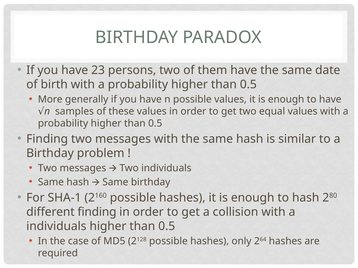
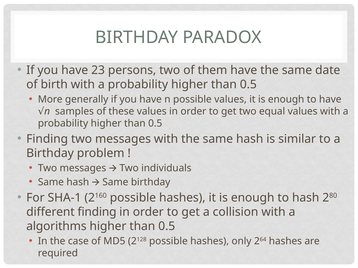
individuals: individuals -> algorithms (56, 227)
